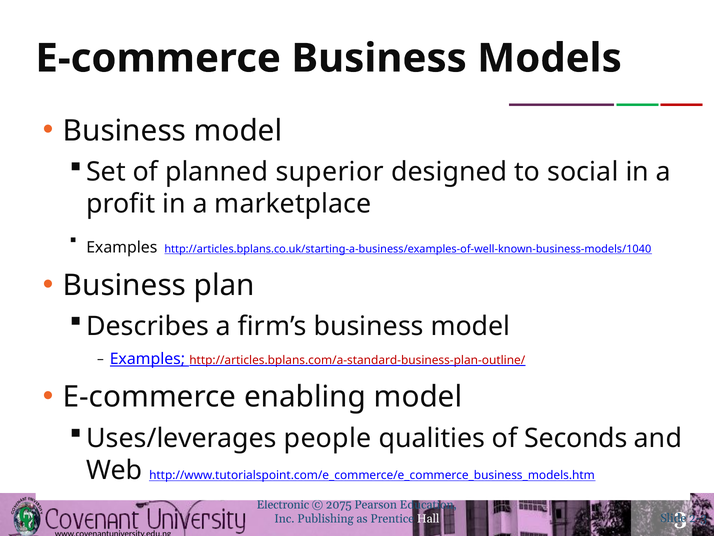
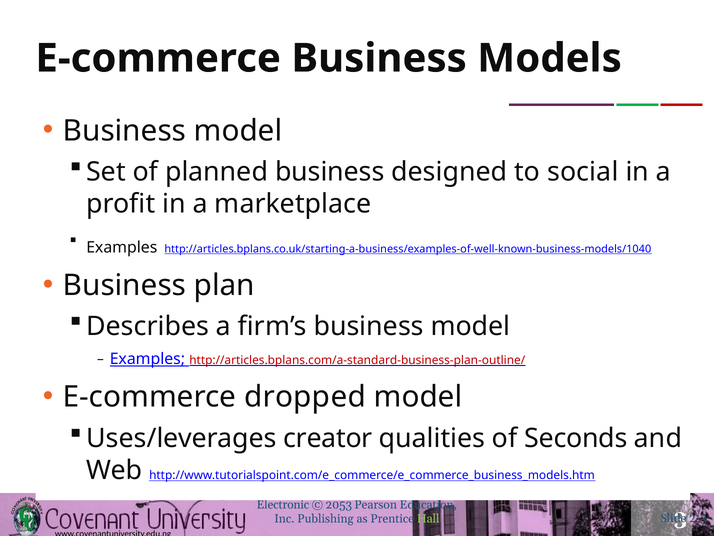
planned superior: superior -> business (330, 172)
enabling: enabling -> dropped (305, 397)
people: people -> creator (328, 438)
2075: 2075 -> 2053 (339, 504)
Hall colour: white -> light green (428, 519)
